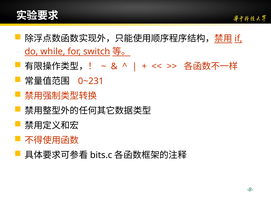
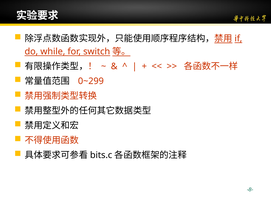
0~231: 0~231 -> 0~299 (91, 81)
